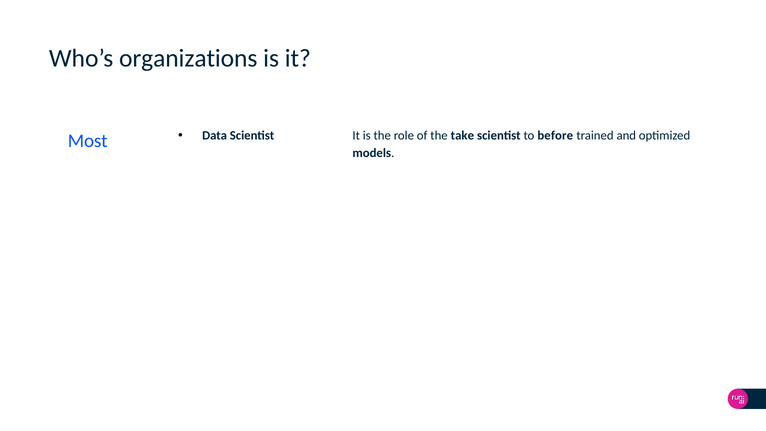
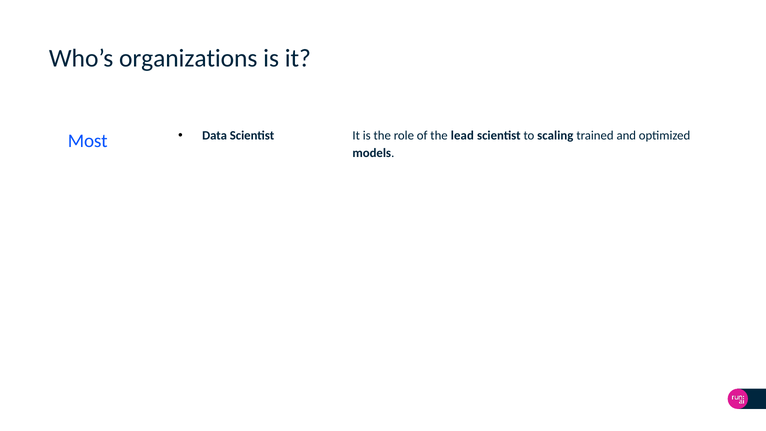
take: take -> lead (462, 135)
before: before -> scaling (555, 135)
